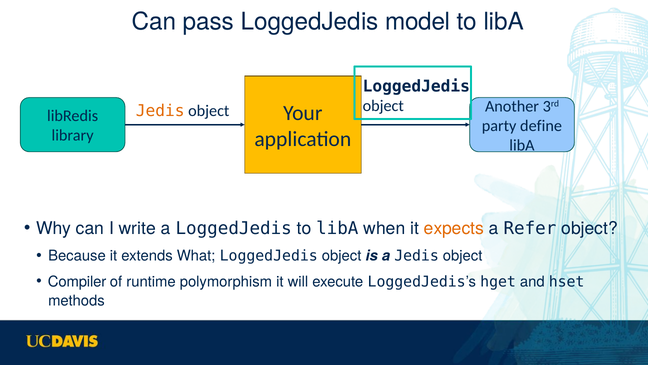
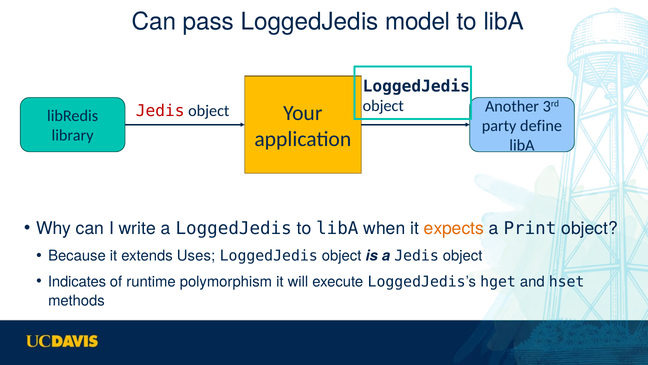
Jedis colour: orange -> red (160, 111)
Refer: Refer -> Print (530, 228)
What: What -> Uses (196, 255)
Compiler: Compiler -> Indicates (77, 281)
